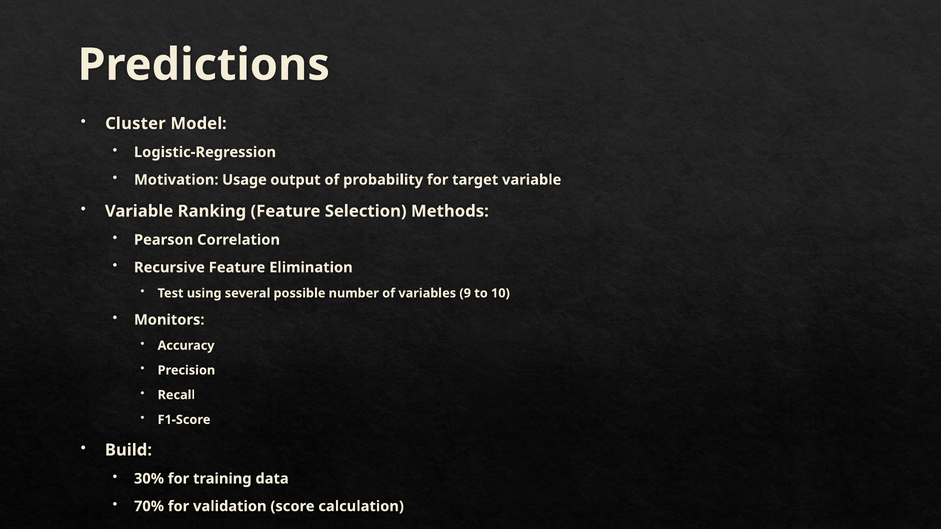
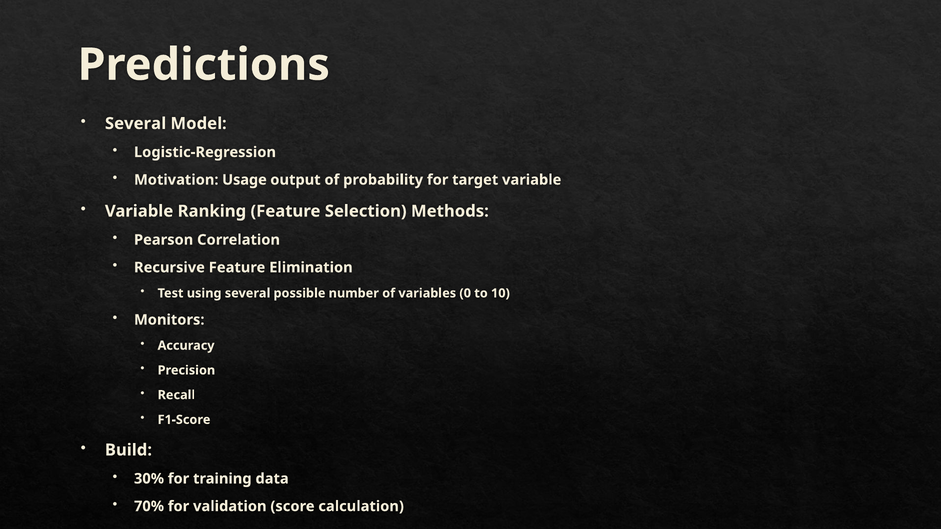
Cluster: Cluster -> Several (135, 124)
9: 9 -> 0 (465, 293)
